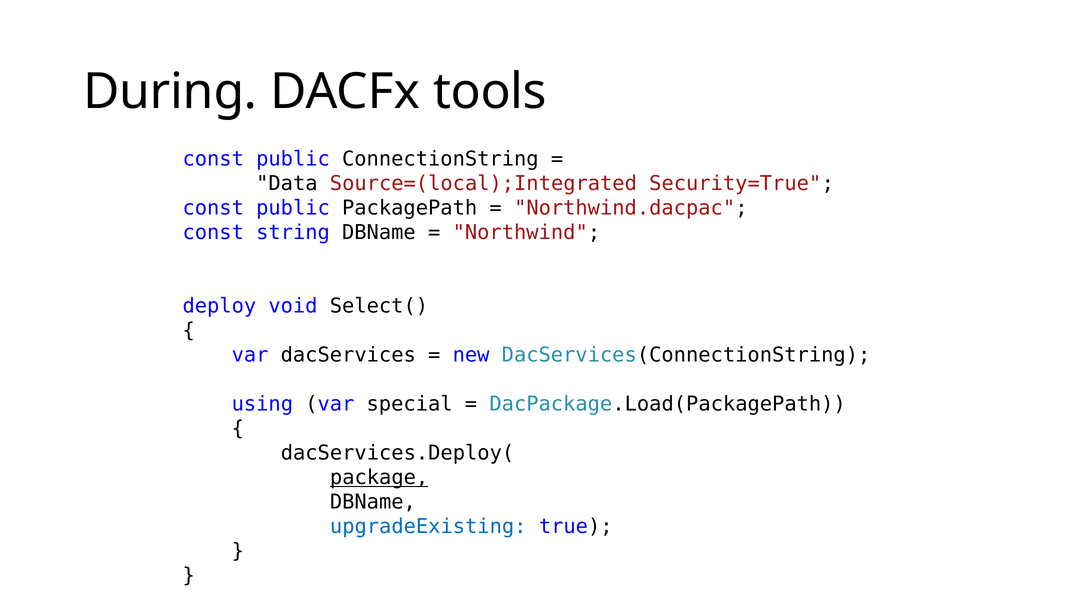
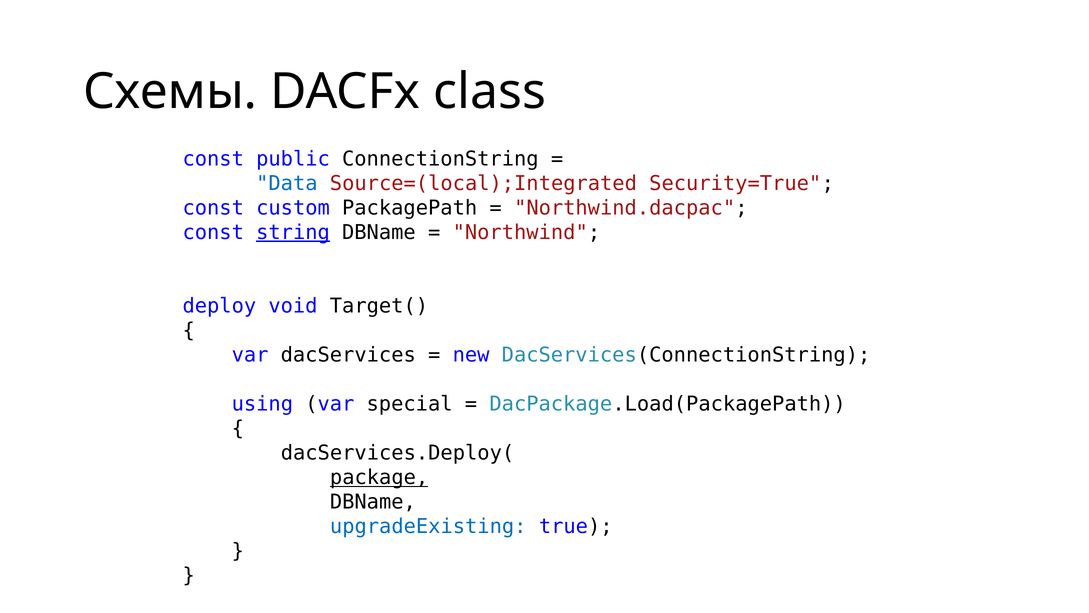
During: During -> Схемы (170, 91)
tools: tools -> class (490, 91)
Data colour: black -> blue (287, 183)
public: public -> custom (293, 208)
string underline: none -> present (293, 232)
Select(: Select( -> Target( (379, 306)
